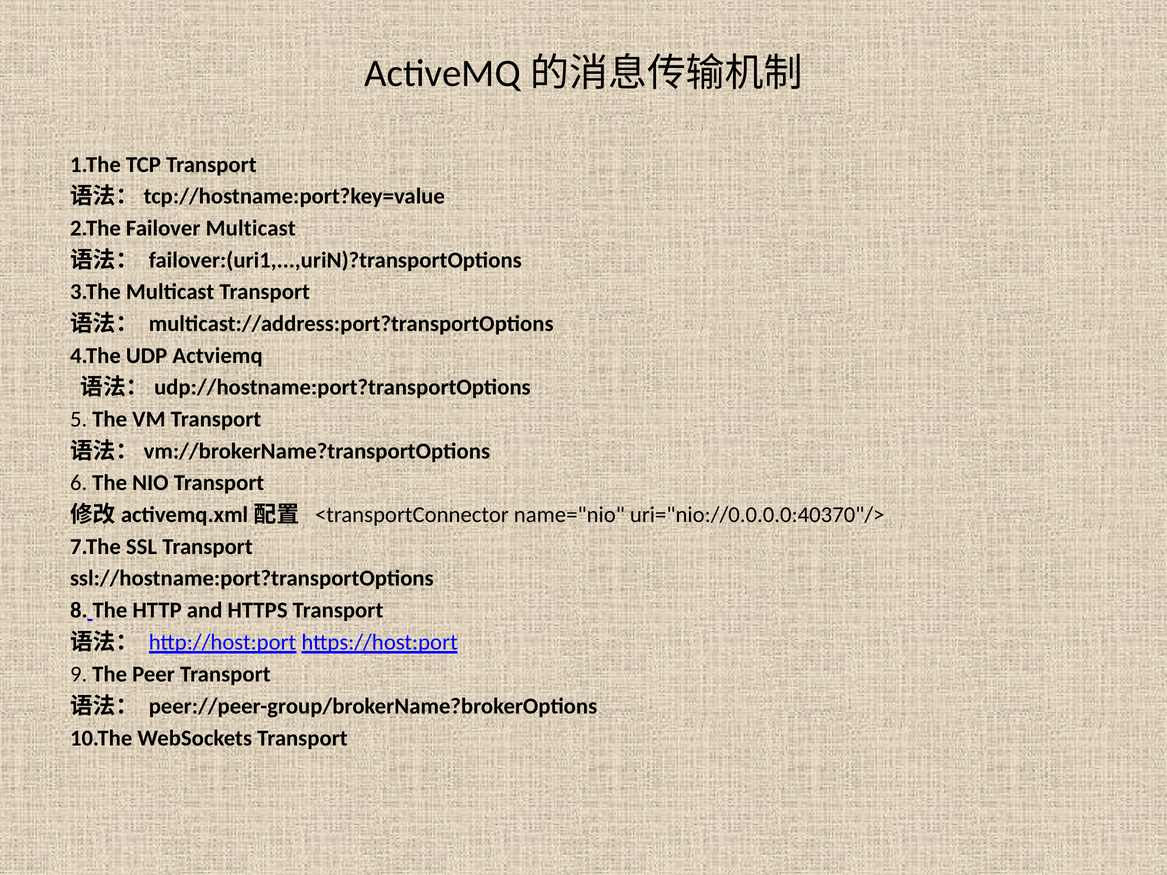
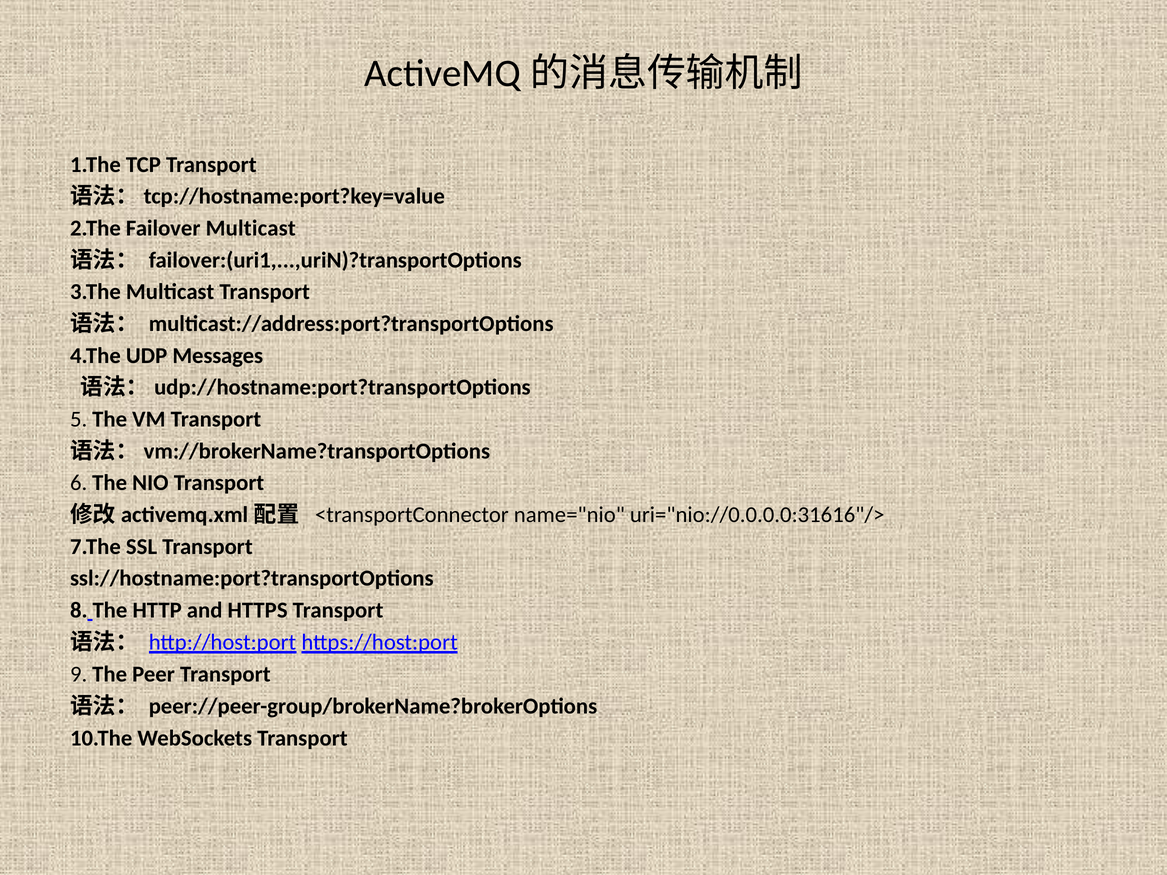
Actviemq: Actviemq -> Messages (218, 356)
uri="nio://0.0.0.0:40370"/>: uri="nio://0.0.0.0:40370"/> -> uri="nio://0.0.0.0:31616"/> (757, 515)
